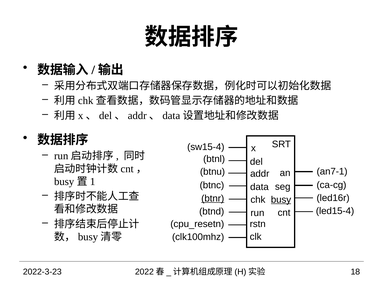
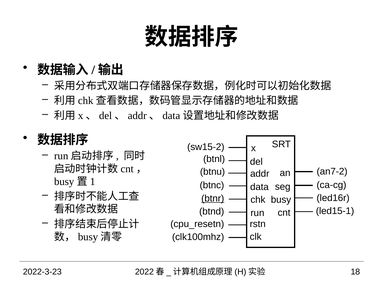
sw15-4: sw15-4 -> sw15-2 (206, 147)
an7-1: an7-1 -> an7-2 (332, 172)
busy underline: present -> none (281, 200)
led15-4: led15-4 -> led15-1 (335, 211)
